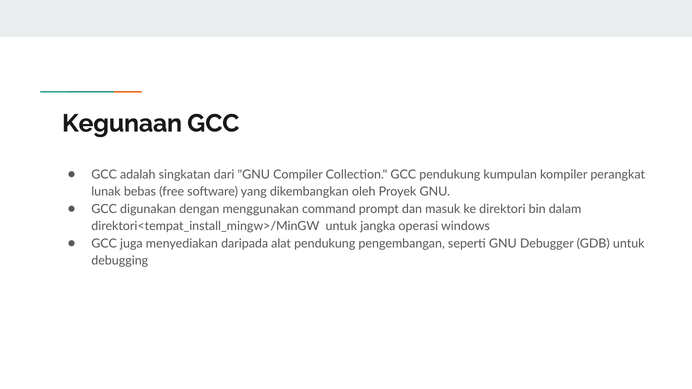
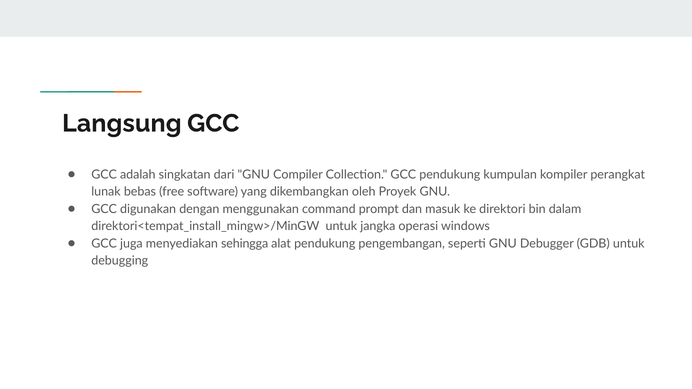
Kegunaan: Kegunaan -> Langsung (122, 123)
daripada: daripada -> sehingga (245, 244)
